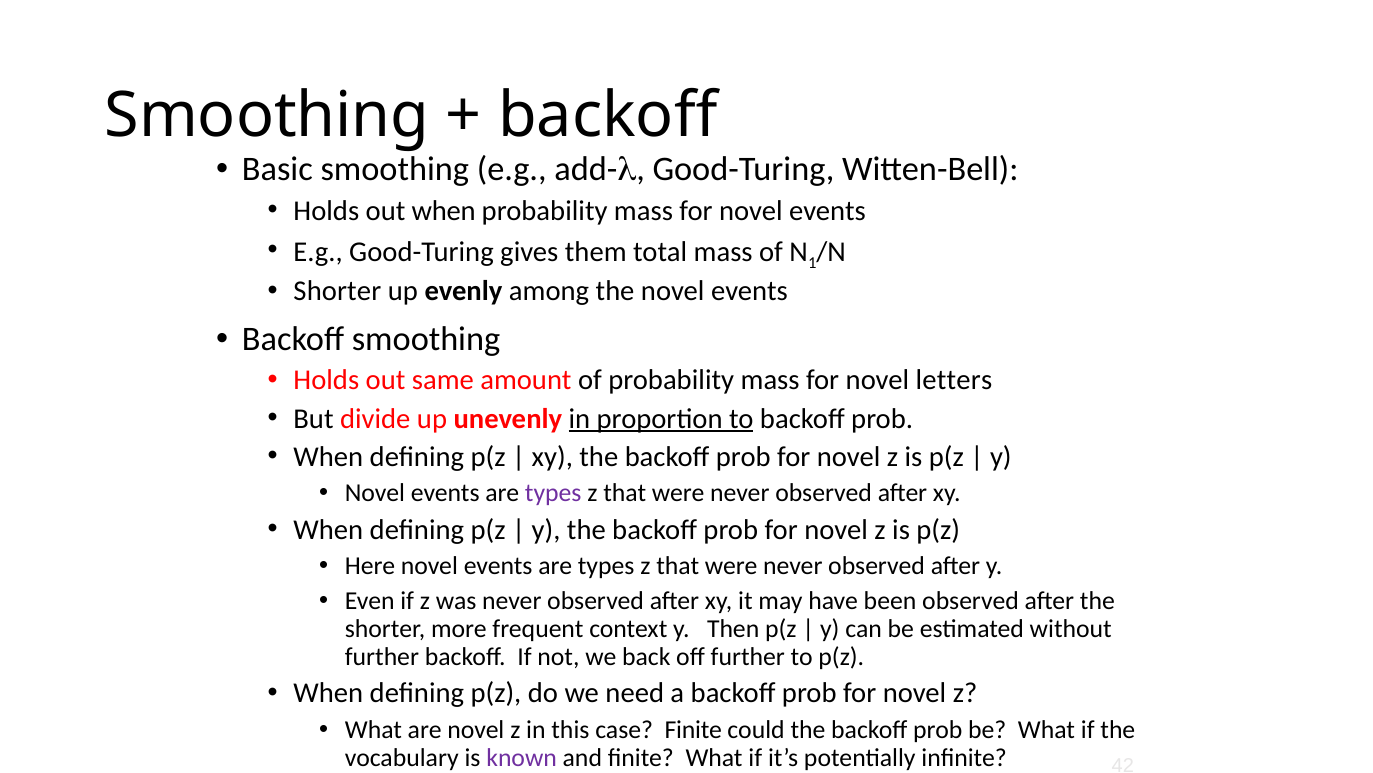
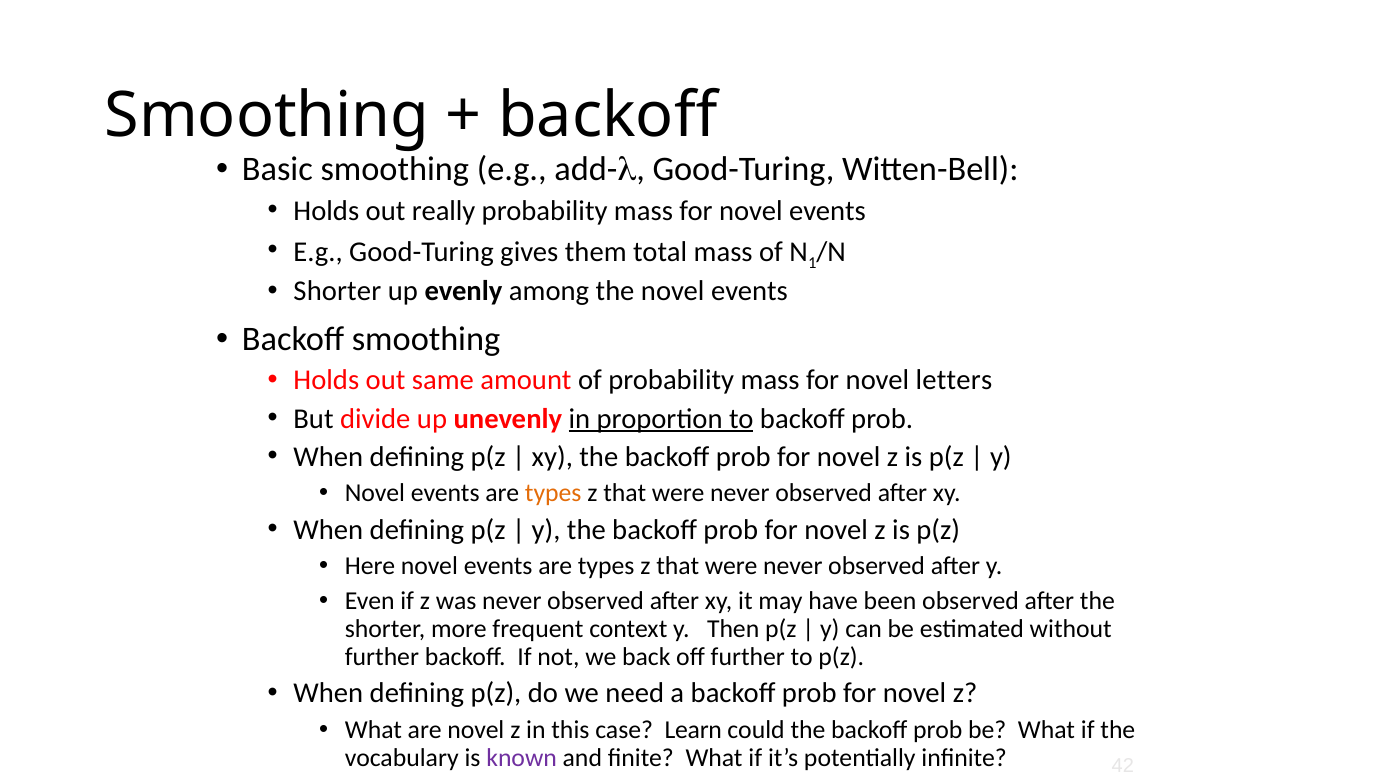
out when: when -> really (444, 210)
types colour: purple -> orange (553, 493)
case Finite: Finite -> Learn (693, 729)
